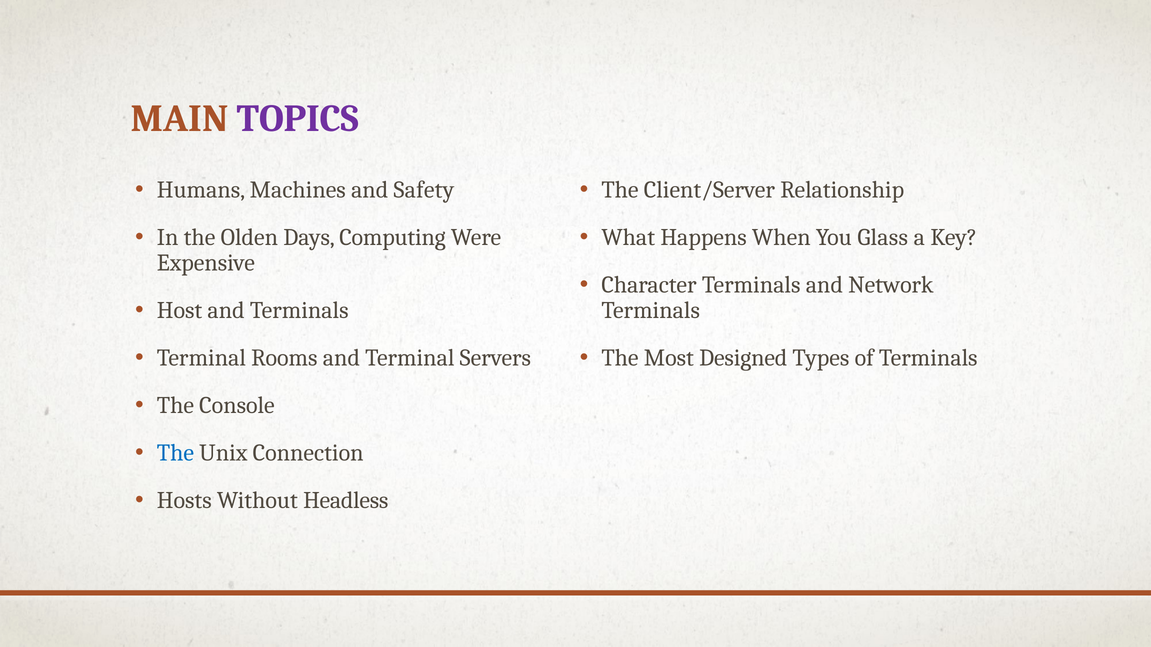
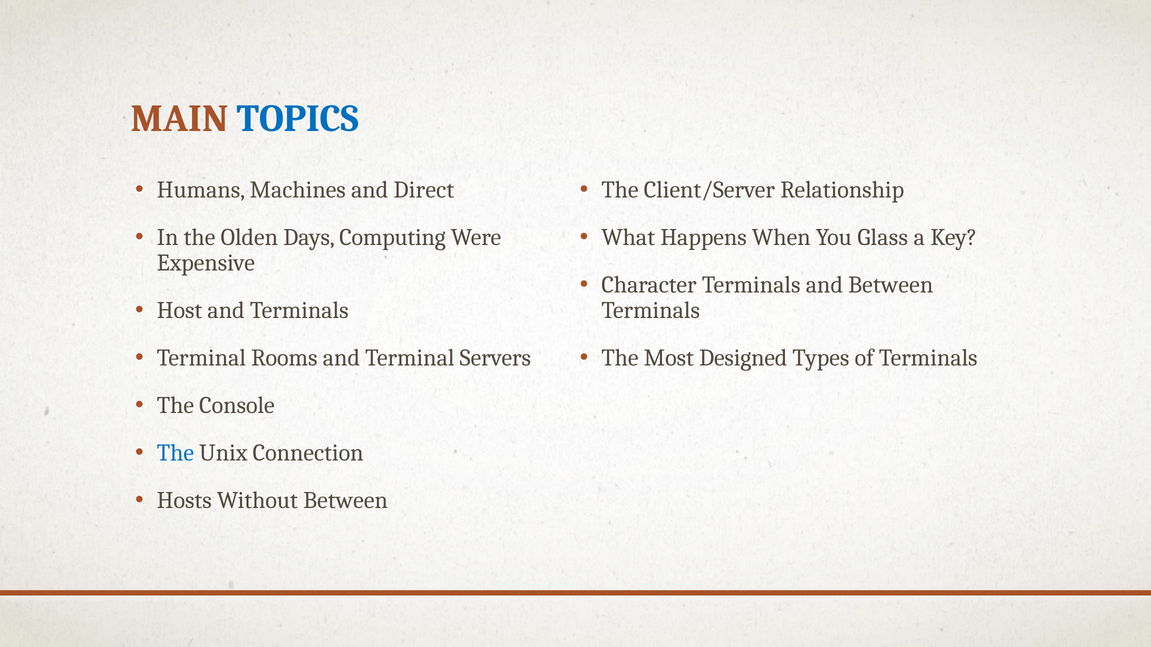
TOPICS colour: purple -> blue (298, 119)
Safety: Safety -> Direct (424, 190)
and Network: Network -> Between (891, 285)
Without Headless: Headless -> Between (346, 501)
